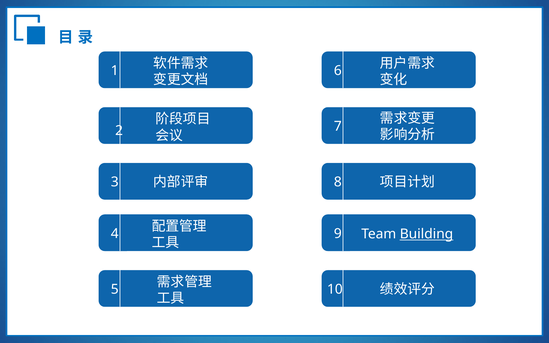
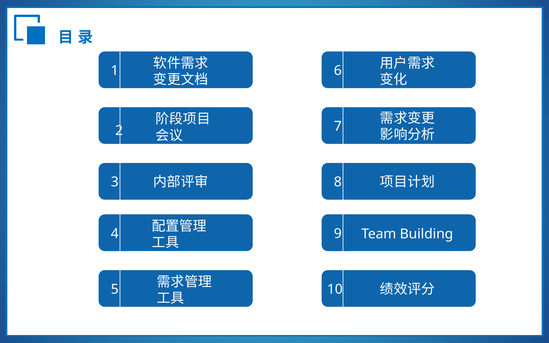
Building underline: present -> none (426, 234)
